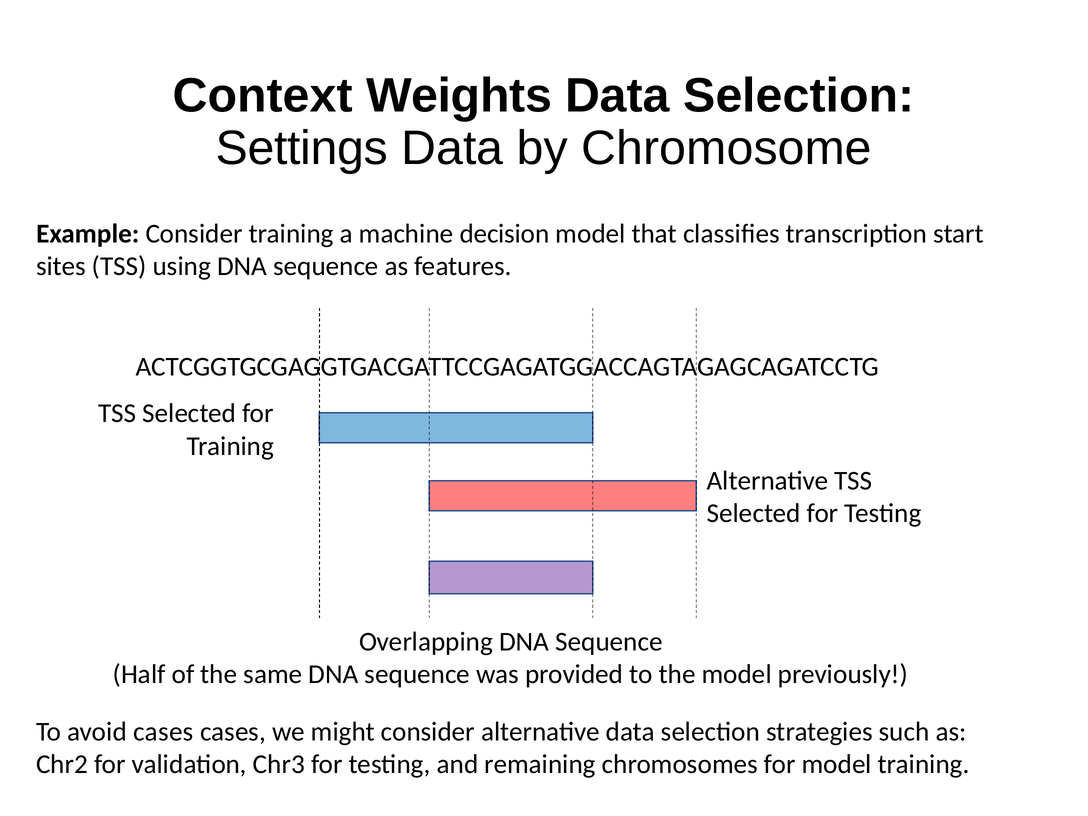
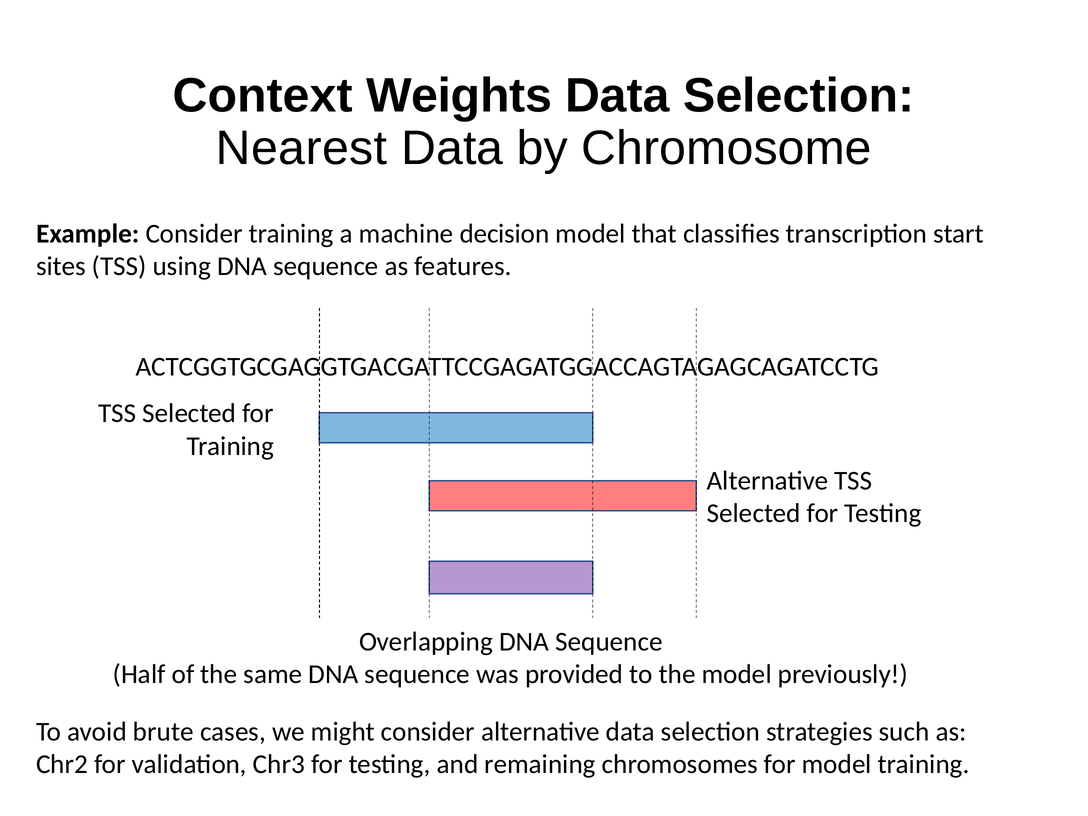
Settings: Settings -> Nearest (302, 148)
avoid cases: cases -> brute (163, 732)
